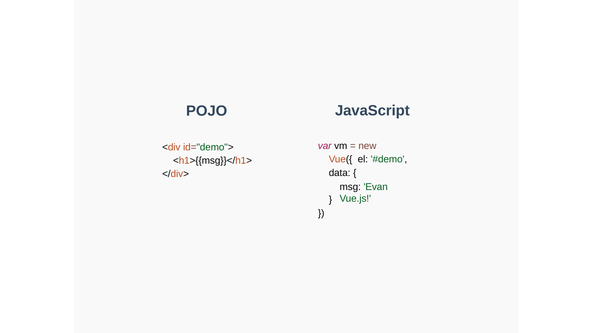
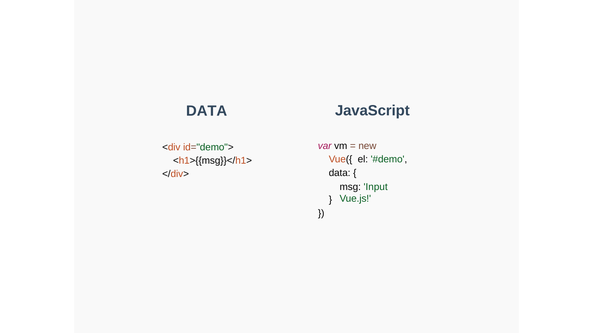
POJO: POJO -> DATA (207, 111)
Evan: Evan -> Input (376, 187)
